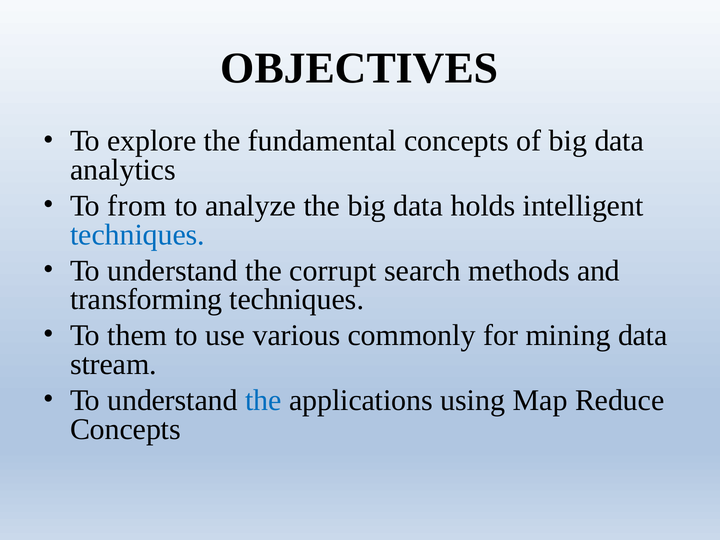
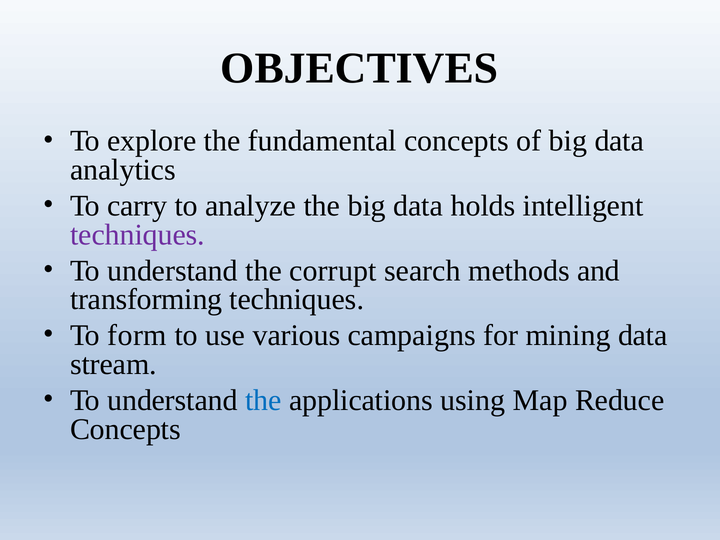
from: from -> carry (137, 206)
techniques colour: blue -> purple (138, 235)
them: them -> form (137, 335)
commonly: commonly -> campaigns (412, 335)
